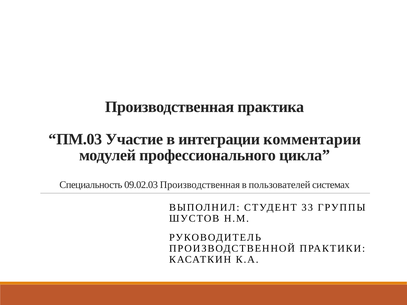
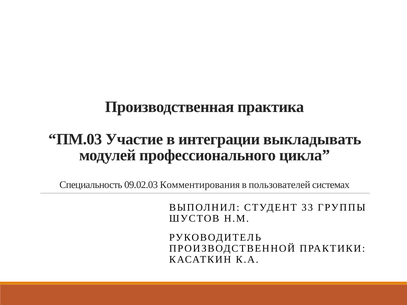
комментарии: комментарии -> выкладывать (312, 139)
09.02.03 Производственная: Производственная -> Комментирования (200, 185)
